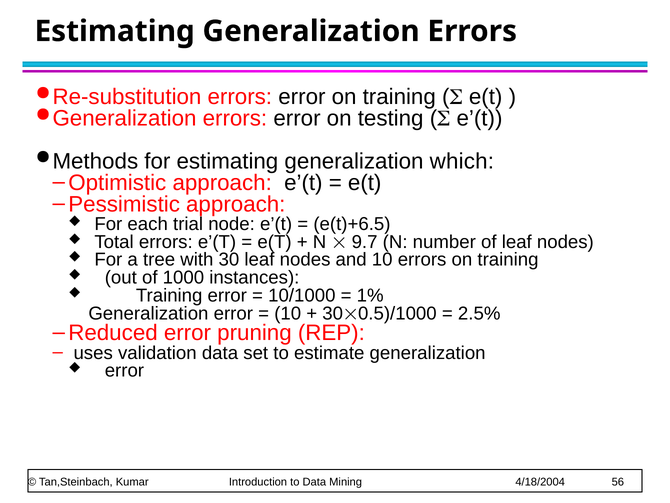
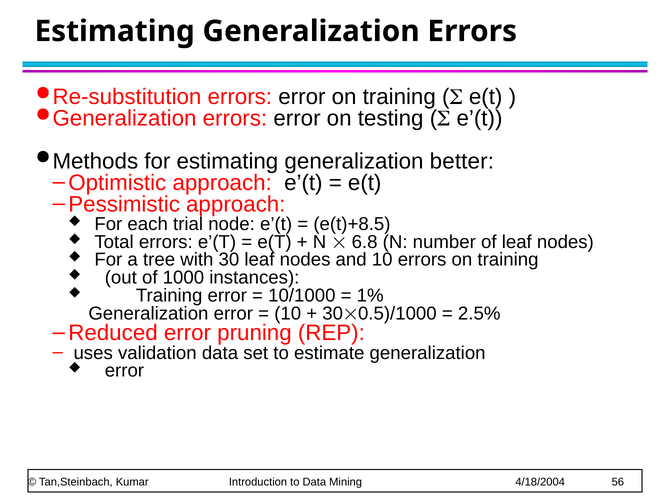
which: which -> better (462, 161)
e(t)+6.5: e(t)+6.5 -> e(t)+8.5 (352, 224)
9.7: 9.7 -> 6.8 (365, 242)
